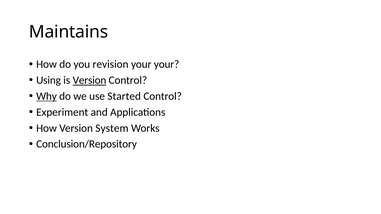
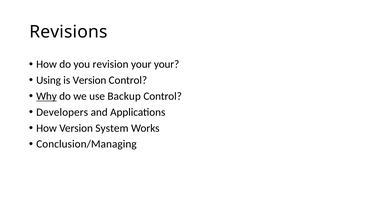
Maintains: Maintains -> Revisions (68, 32)
Version underline: present -> none (90, 80)
Started: Started -> Backup (124, 96)
Experiment: Experiment -> Developers (62, 112)
Conclusion/Repository: Conclusion/Repository -> Conclusion/Managing (86, 144)
